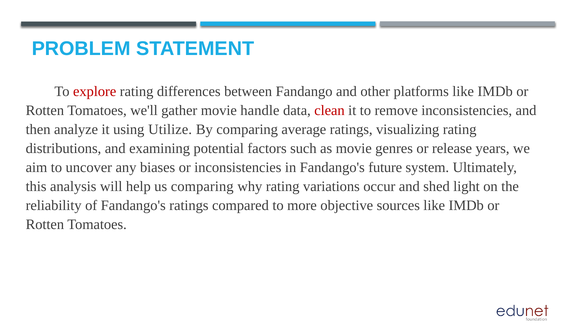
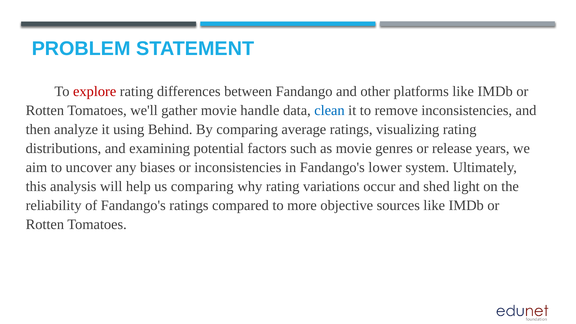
clean colour: red -> blue (329, 110)
Utilize: Utilize -> Behind (170, 129)
future: future -> lower (385, 167)
